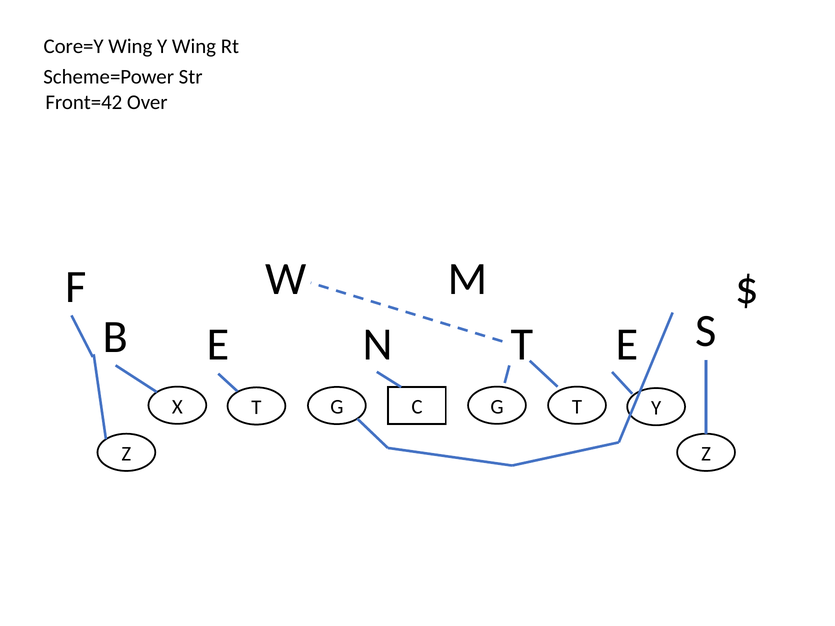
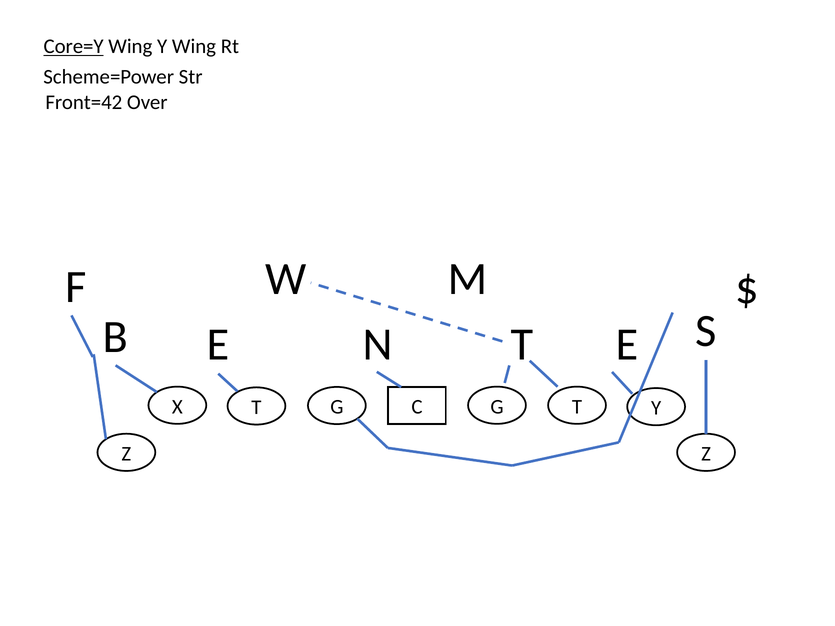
Core=Y underline: none -> present (74, 46)
